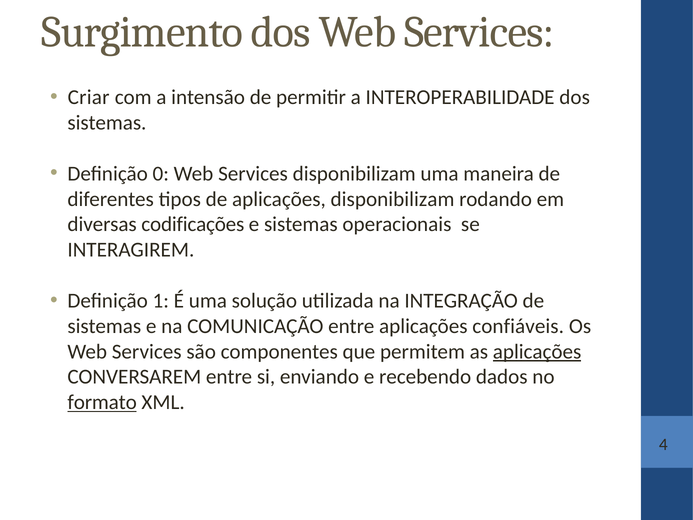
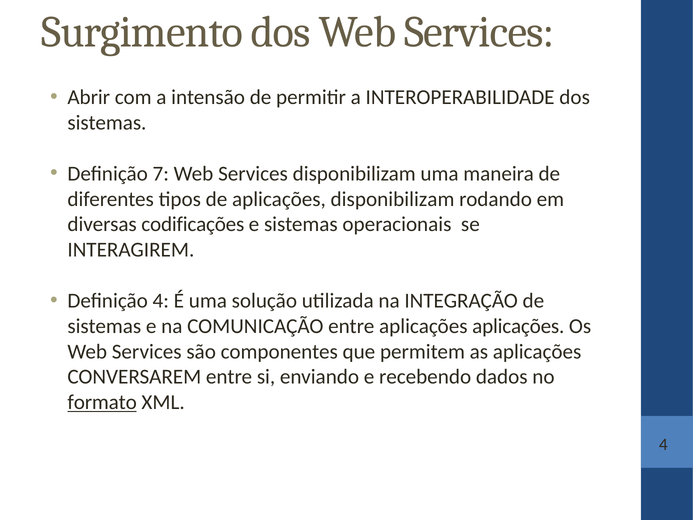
Criar: Criar -> Abrir (89, 97)
0: 0 -> 7 (161, 174)
Definição 1: 1 -> 4 (161, 301)
aplicações confiáveis: confiáveis -> aplicações (518, 326)
aplicações underline: present -> none (537, 351)
